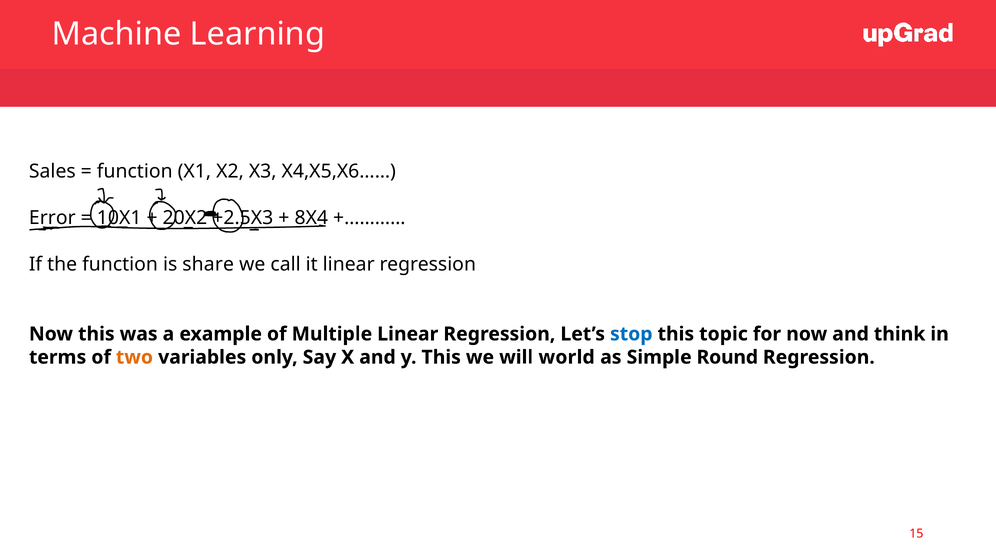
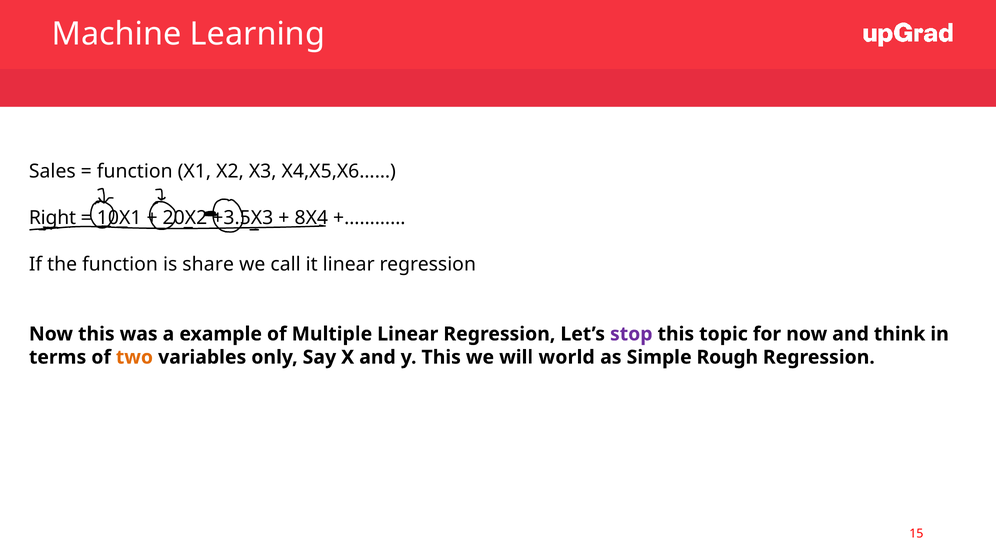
Error: Error -> Right (52, 218)
+2.5X3: +2.5X3 -> +3.5X3 (243, 218)
stop colour: blue -> purple (631, 334)
Round: Round -> Rough (727, 357)
